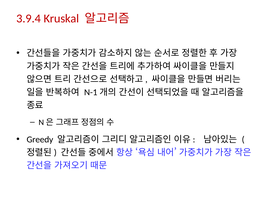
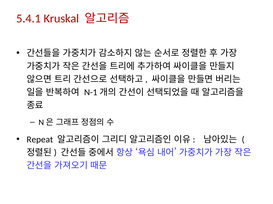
3.9.4: 3.9.4 -> 5.4.1 (29, 19)
Greedy: Greedy -> Repeat (40, 140)
